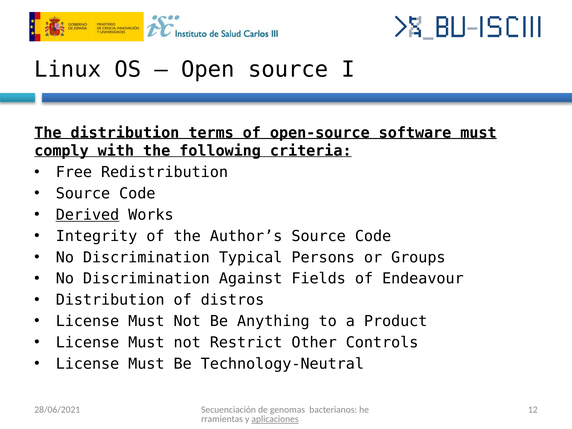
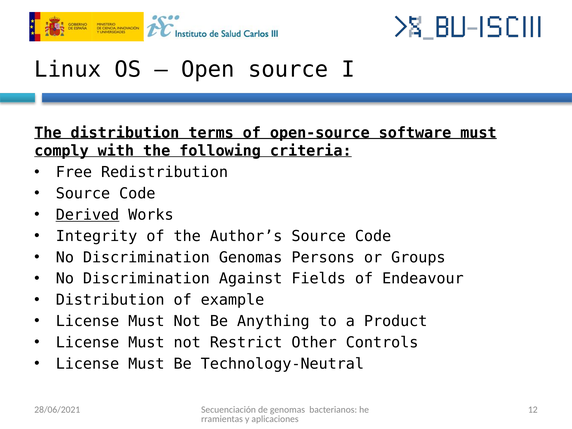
Discrimination Typical: Typical -> Genomas (251, 257)
distros: distros -> example (232, 300)
aplicaciones underline: present -> none (275, 419)
